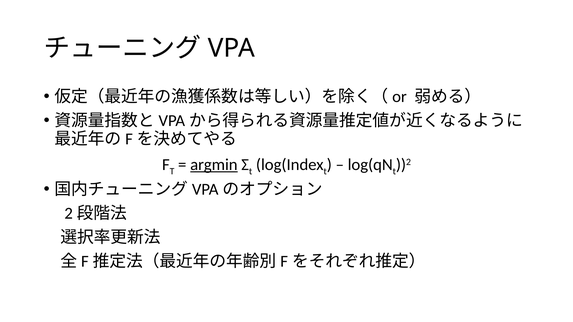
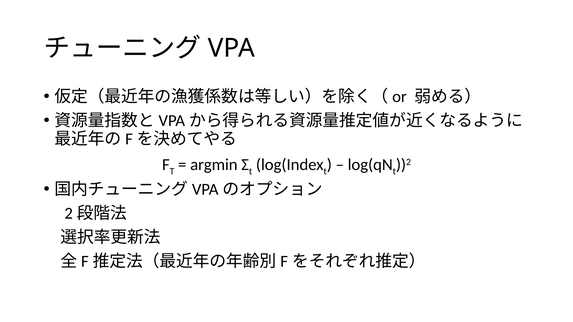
argmin underline: present -> none (214, 165)
